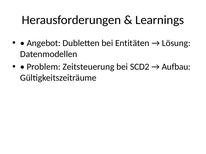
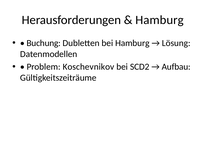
Learnings: Learnings -> Hamburg (160, 20)
Angebot: Angebot -> Buchung (44, 43)
bei Entitäten: Entitäten -> Hamburg (132, 43)
Zeitsteuerung: Zeitsteuerung -> Koschevnikov (88, 67)
